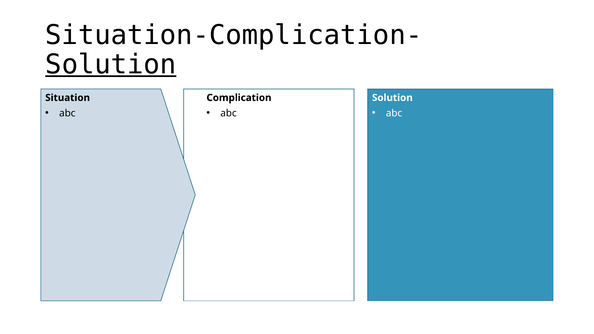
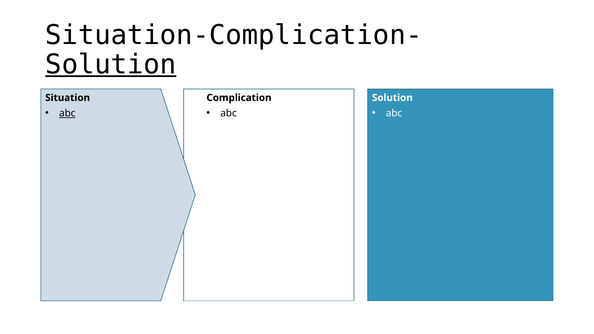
abc underline: none -> present (67, 113)
